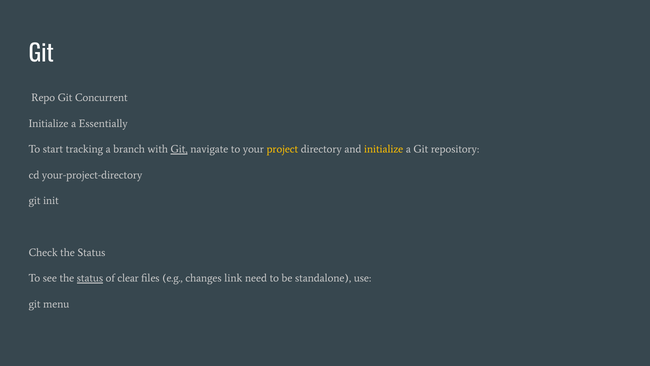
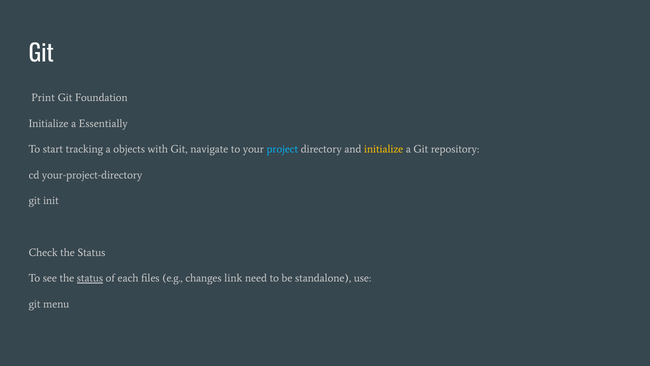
Repo: Repo -> Print (43, 98)
Concurrent: Concurrent -> Foundation (101, 98)
branch: branch -> objects (129, 149)
Git underline: present -> none (179, 149)
project colour: yellow -> light blue (282, 149)
clear: clear -> each (128, 278)
